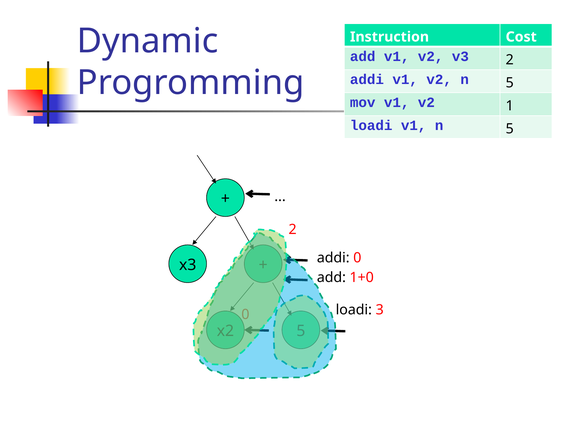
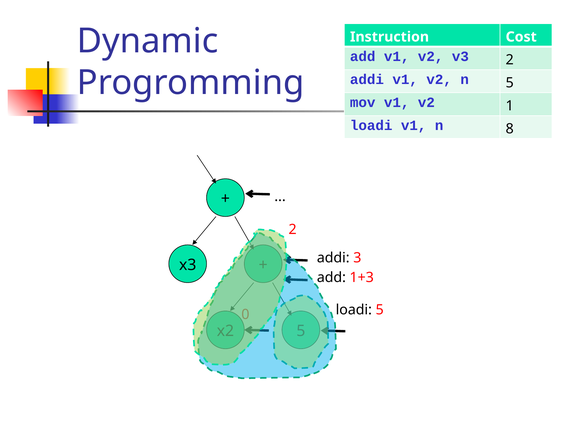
v1 n 5: 5 -> 8 (510, 129)
0: 0 -> 3 (357, 258)
1+0: 1+0 -> 1+3 (362, 277)
loadi 3: 3 -> 5 (380, 309)
